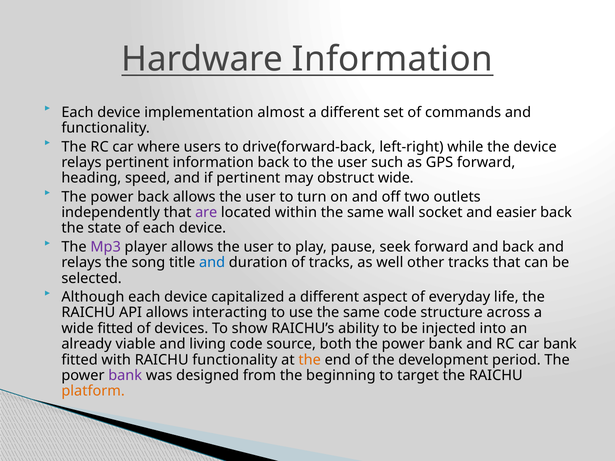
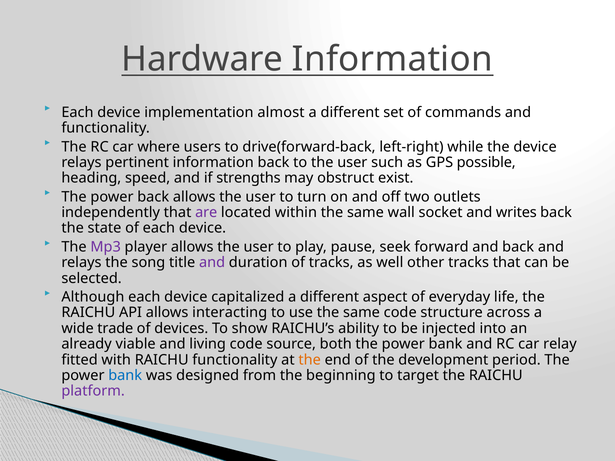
GPS forward: forward -> possible (486, 163)
if pertinent: pertinent -> strengths (248, 178)
obstruct wide: wide -> exist (396, 178)
easier: easier -> writes (516, 213)
and colour: blue -> purple (212, 263)
wide fitted: fitted -> trade (115, 329)
car bank: bank -> relay (560, 344)
bank colour: purple -> blue (125, 376)
platform colour: orange -> purple (93, 391)
